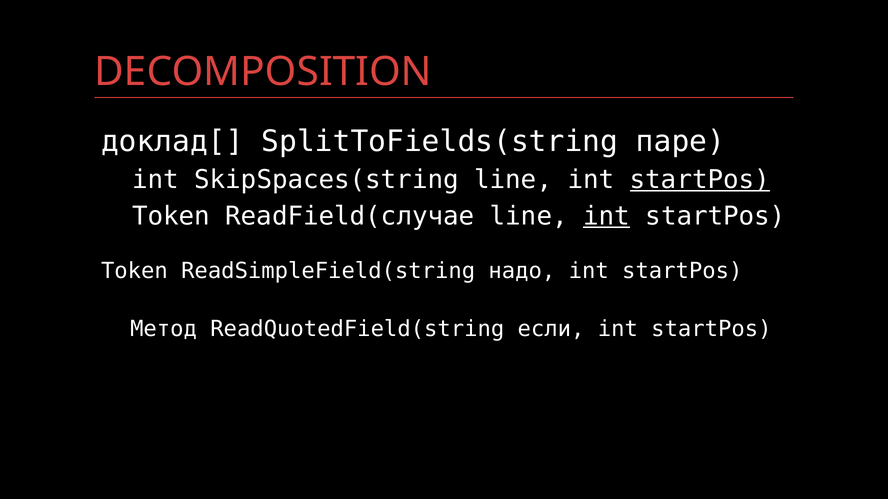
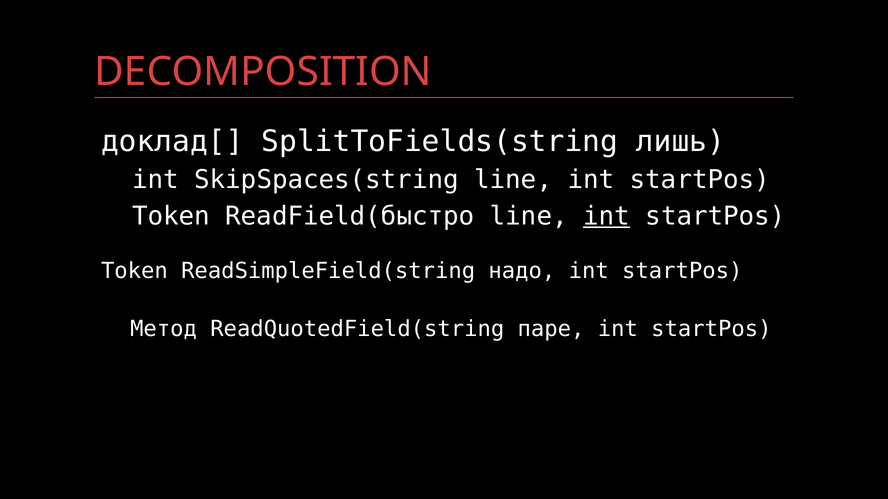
паре: паре -> лишь (680, 142)
startPos underline: present -> none (700, 180)
ReadField(случае: ReadField(случае -> ReadField(быстро (350, 216)
если: если -> паре (551, 329)
